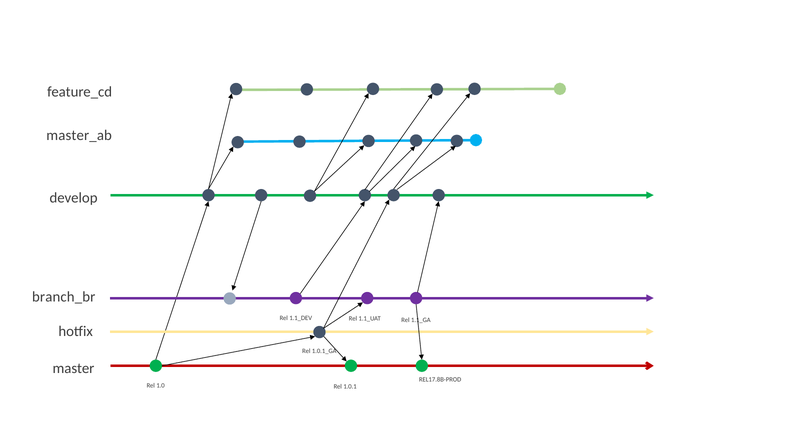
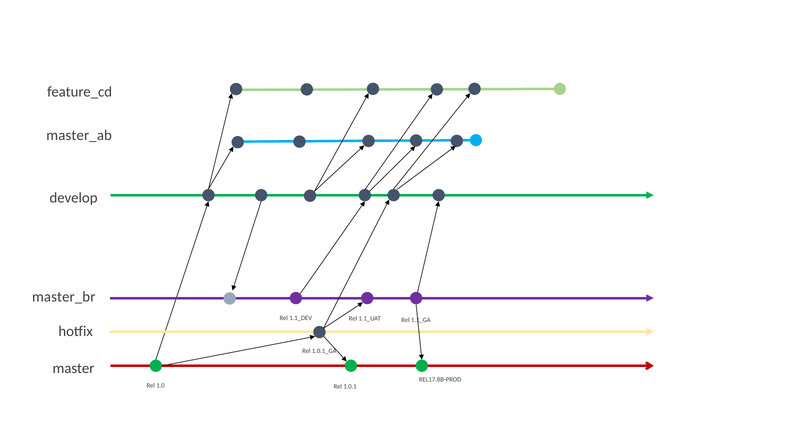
branch_br: branch_br -> master_br (64, 297)
